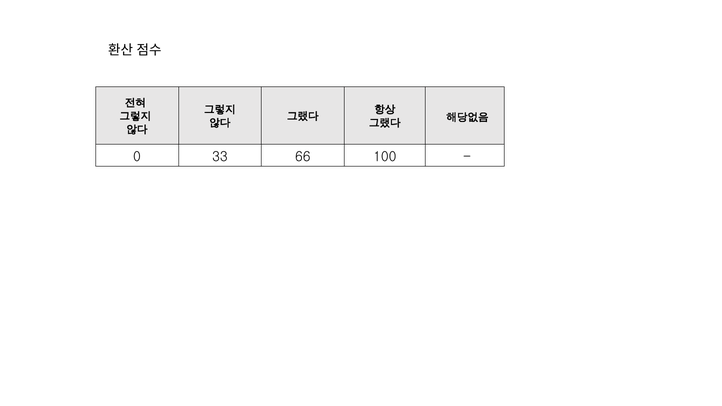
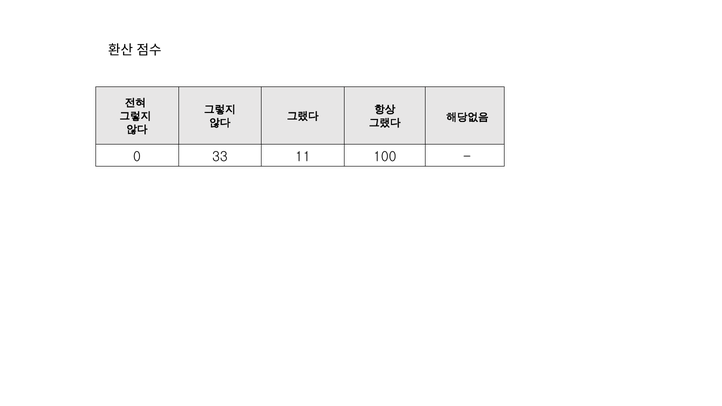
66: 66 -> 11 (303, 157)
